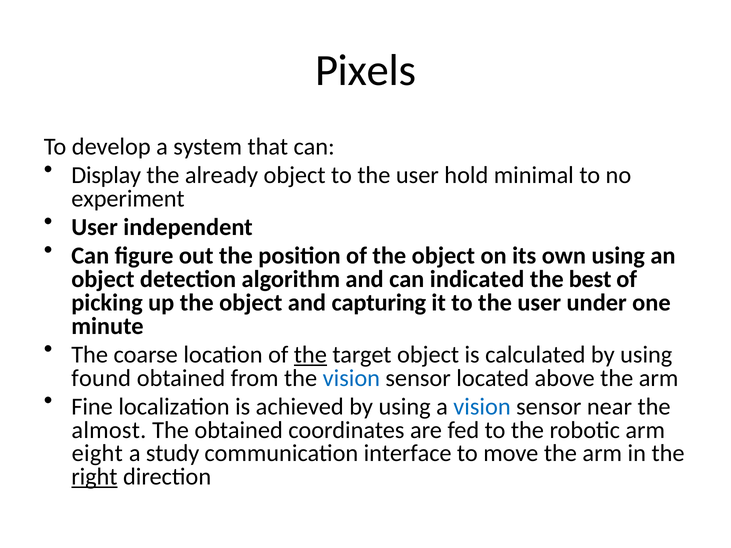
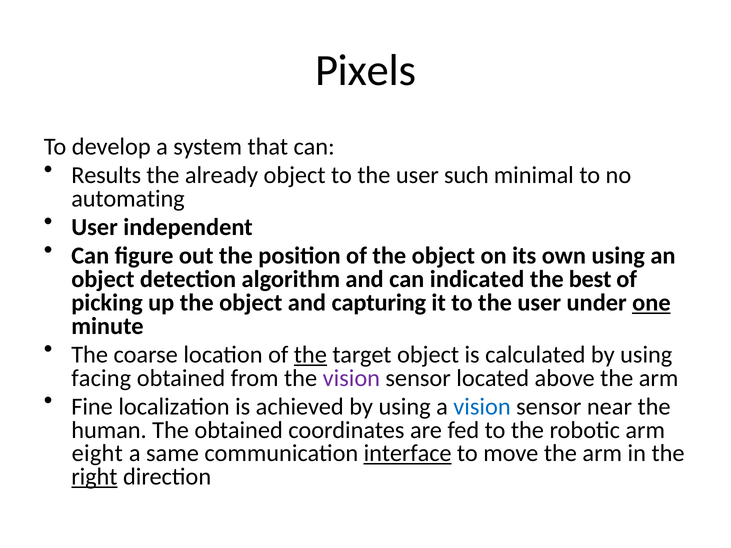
Display: Display -> Results (106, 176)
hold: hold -> such (466, 176)
experiment: experiment -> automating (128, 199)
one underline: none -> present (651, 303)
found: found -> facing (101, 378)
vision colour: blue -> purple (351, 378)
almost: almost -> human (109, 430)
study: study -> same (172, 454)
interface underline: none -> present (408, 454)
